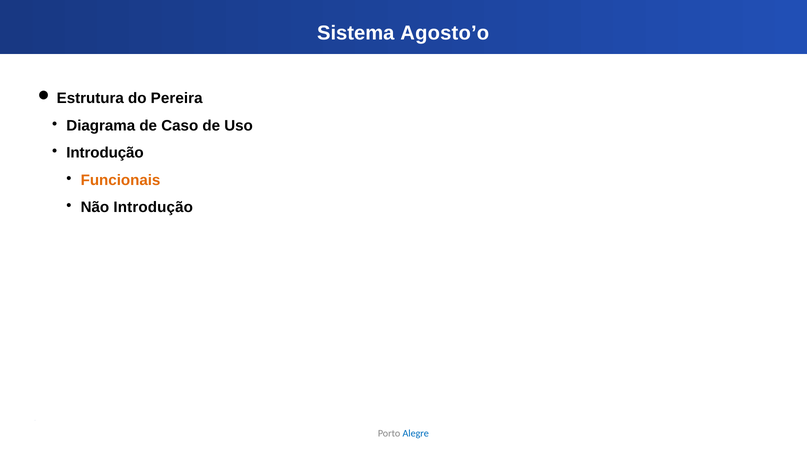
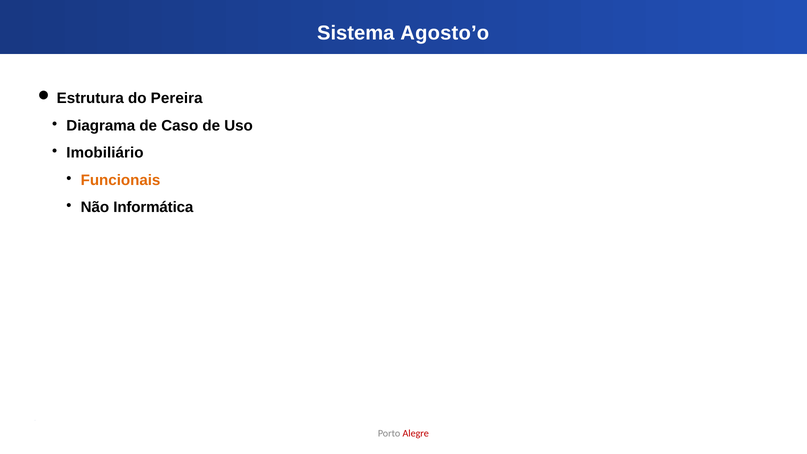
Introdução: Introdução -> Imobiliário (105, 153)
Não Introdução: Introdução -> Informática (153, 207)
Alegre colour: blue -> red (416, 433)
